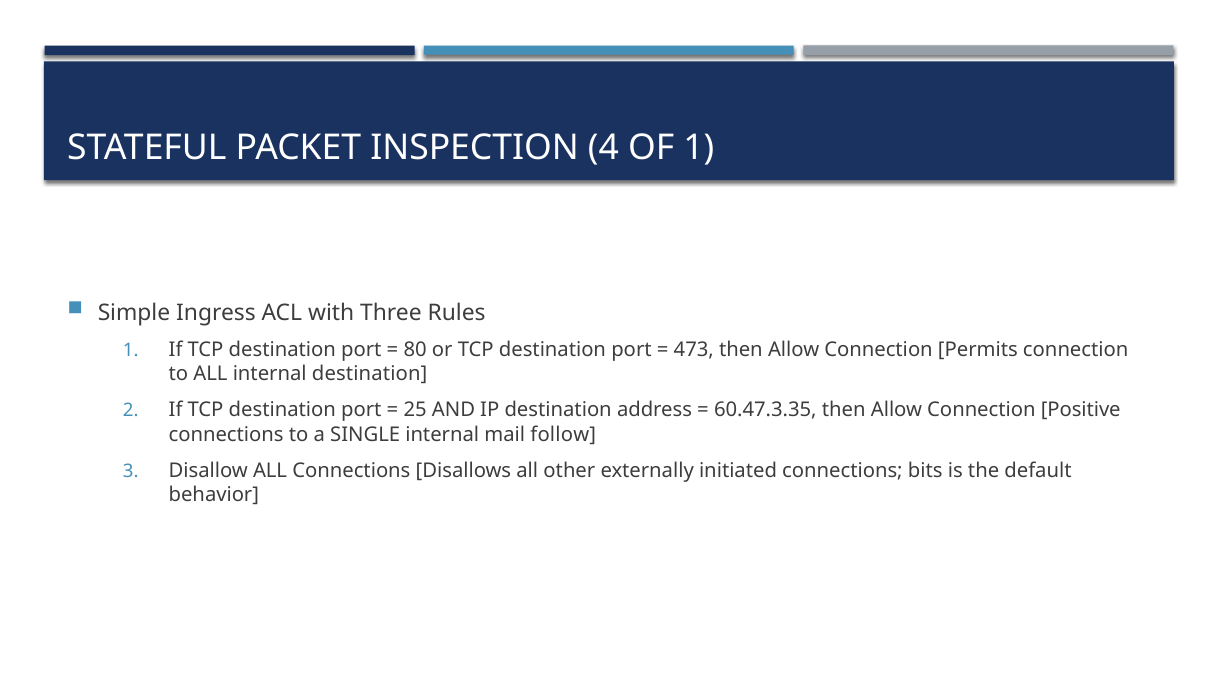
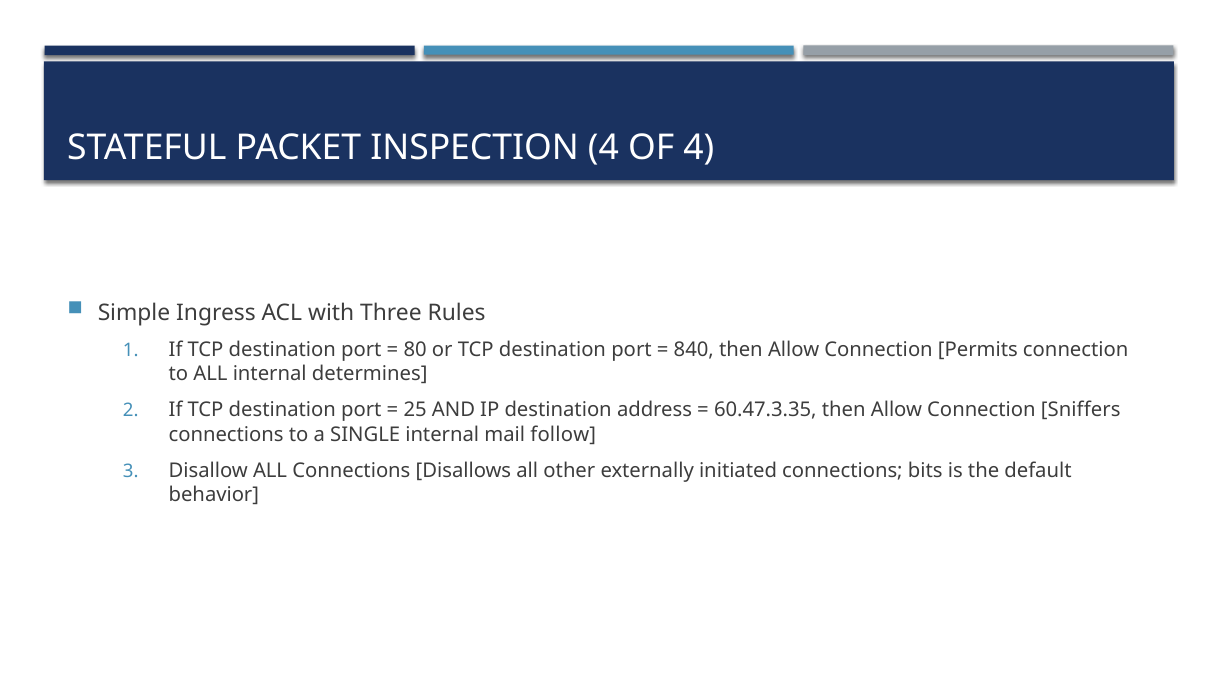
OF 1: 1 -> 4 (699, 148)
473: 473 -> 840 (694, 350)
internal destination: destination -> determines (370, 374)
Positive: Positive -> Sniffers (1081, 410)
